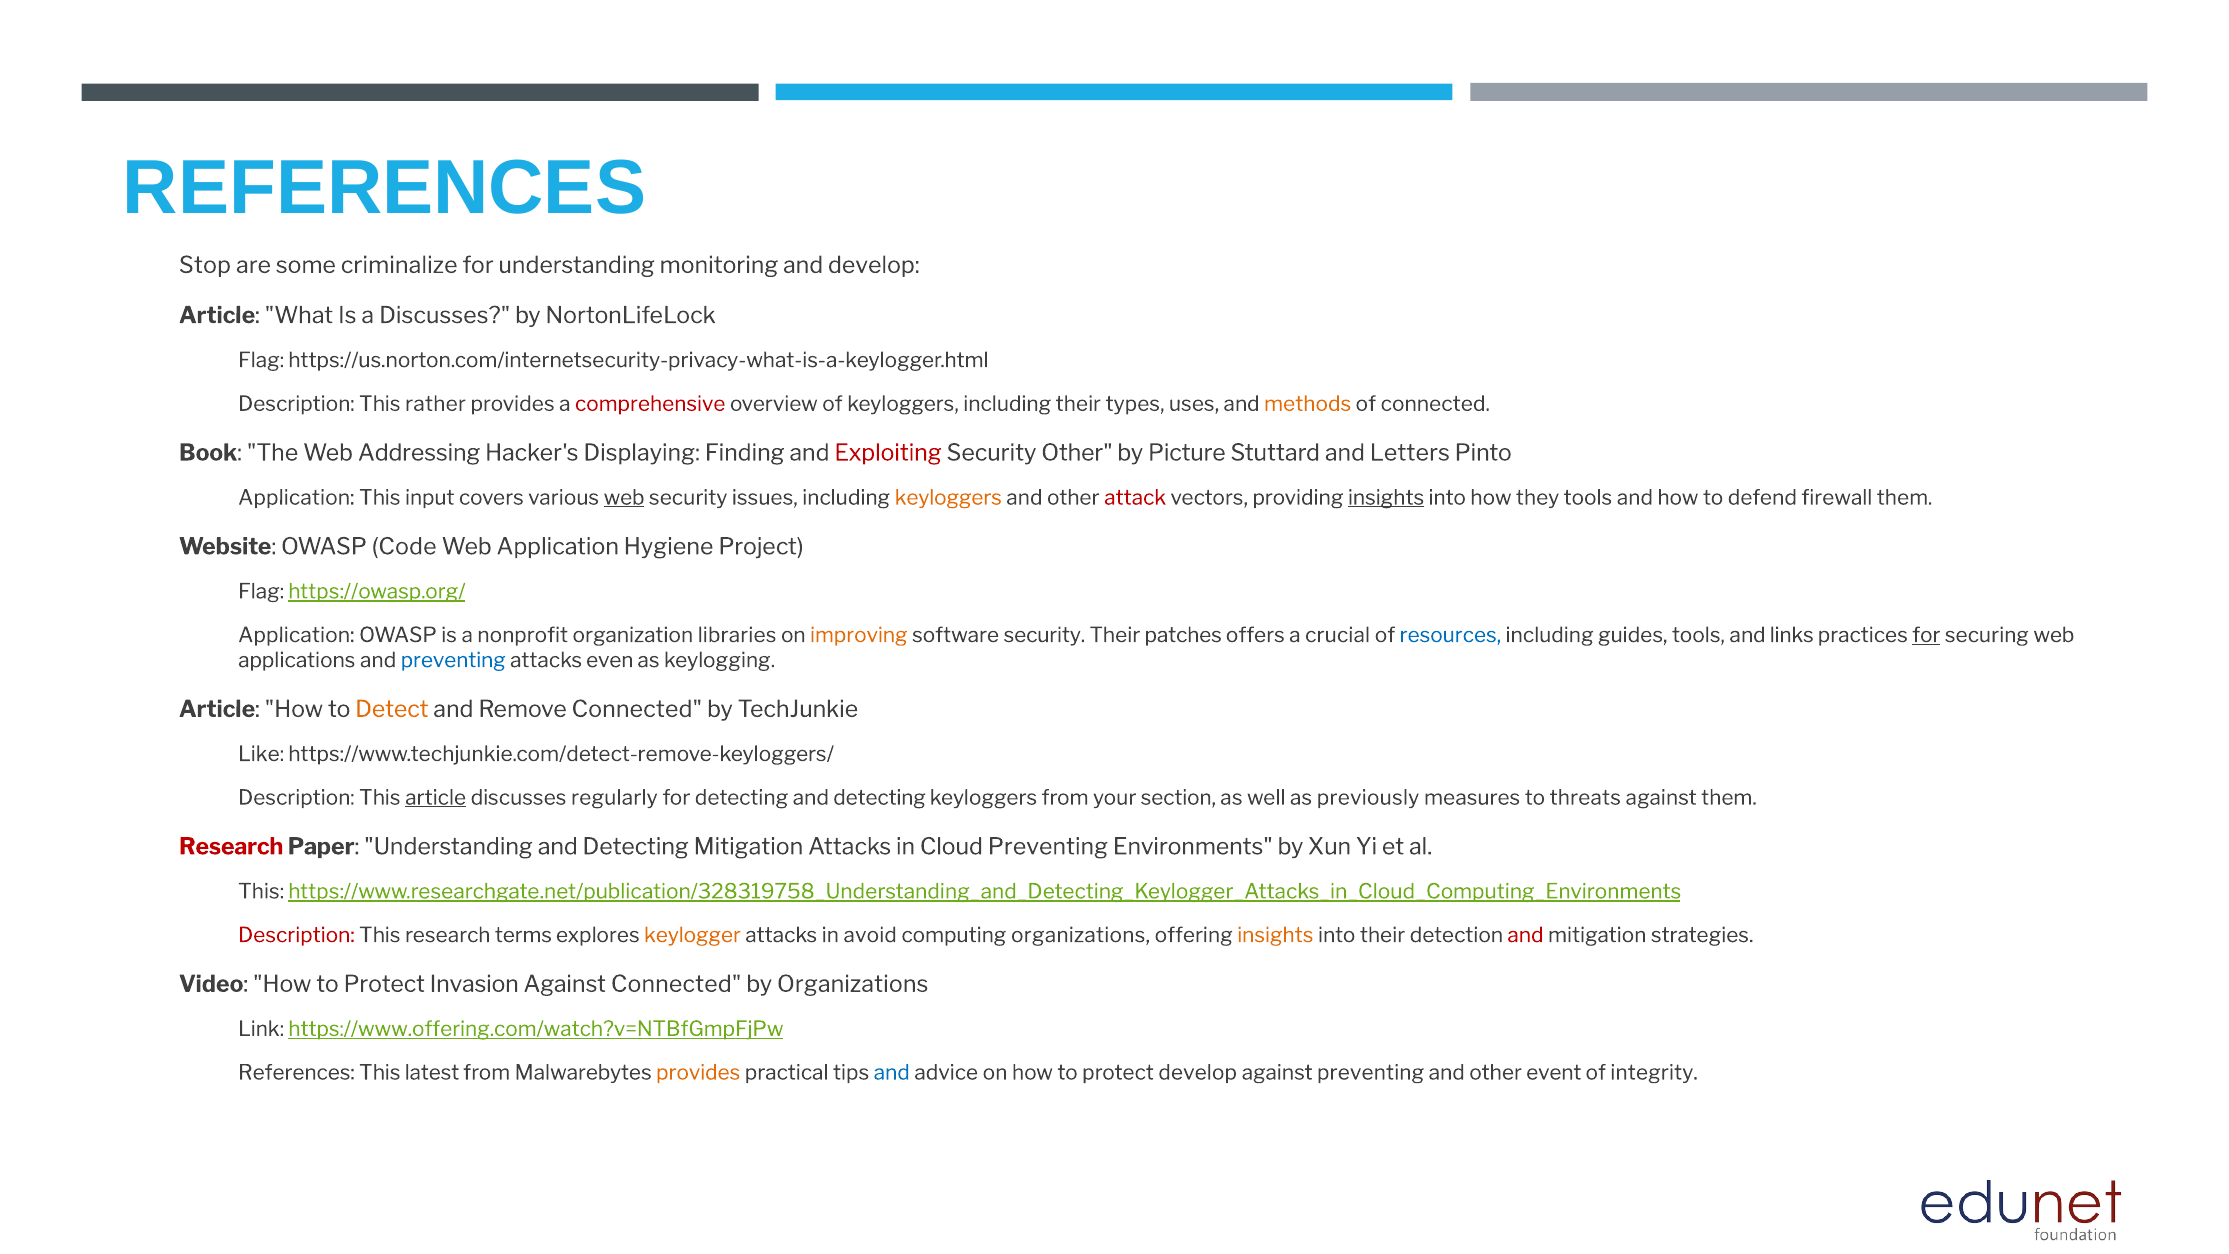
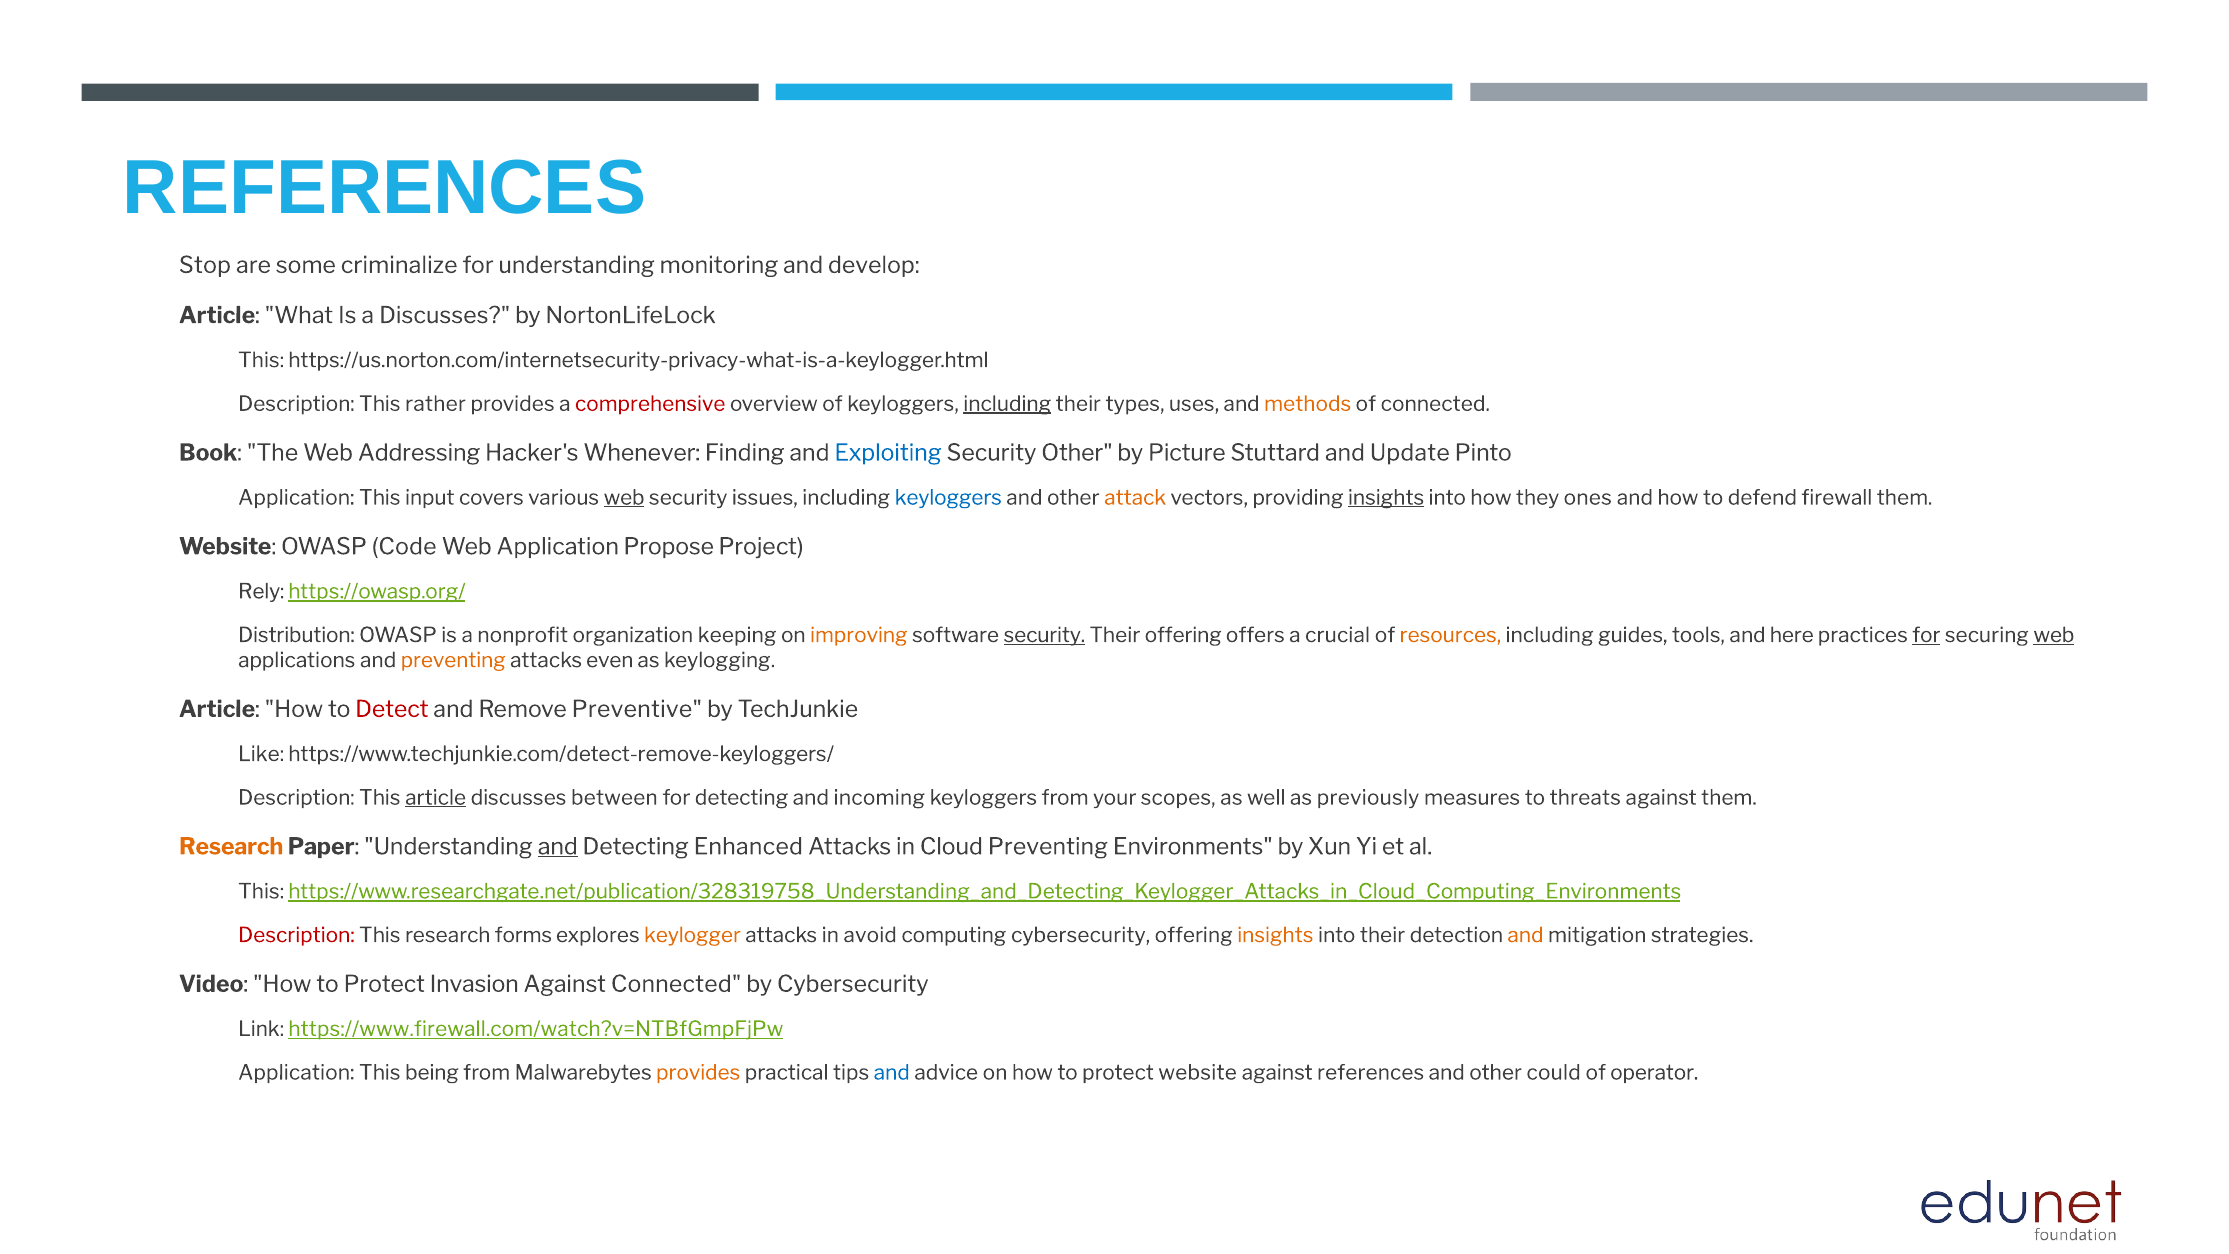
Flag: Flag -> This (261, 360)
including underline: none -> present (1007, 404)
Displaying: Displaying -> Whenever (642, 453)
Exploiting colour: red -> blue (888, 453)
Letters: Letters -> Update (1410, 453)
keyloggers colour: orange -> blue (948, 498)
attack colour: red -> orange (1135, 498)
they tools: tools -> ones (1588, 498)
Hygiene: Hygiene -> Propose (669, 547)
Flag: Flag -> Rely (261, 591)
Application: Application -> Distribution (296, 635)
libraries: libraries -> keeping (737, 635)
security underline: none -> present (1044, 635)
Their patches: patches -> offering (1183, 635)
resources colour: blue -> orange (1450, 635)
links: links -> here (1792, 635)
web underline: none -> present (2054, 635)
preventing colour: blue -> orange (453, 660)
Detect colour: orange -> red (392, 709)
Remove Connected: Connected -> Preventive (637, 709)
regularly: regularly -> between (614, 798)
detecting and detecting: detecting -> incoming (879, 798)
section: section -> scopes (1178, 798)
Research colour: red -> orange (231, 847)
and underline: none -> present (558, 847)
Detecting Mitigation: Mitigation -> Enhanced (748, 847)
terms: terms -> forms (523, 935)
computing organizations: organizations -> cybersecurity (1081, 935)
and colour: red -> orange (1525, 935)
by Organizations: Organizations -> Cybersecurity (853, 984)
https://www.offering.com/watch?v=NTBfGmpFjPw: https://www.offering.com/watch?v=NTBfGmpFjPw -> https://www.firewall.com/watch?v=NTBfGmpFjPw (536, 1029)
References: References -> Application (296, 1072)
latest: latest -> being (432, 1072)
protect develop: develop -> website (1198, 1072)
against preventing: preventing -> references (1371, 1072)
event: event -> could (1554, 1072)
integrity: integrity -> operator (1654, 1072)
